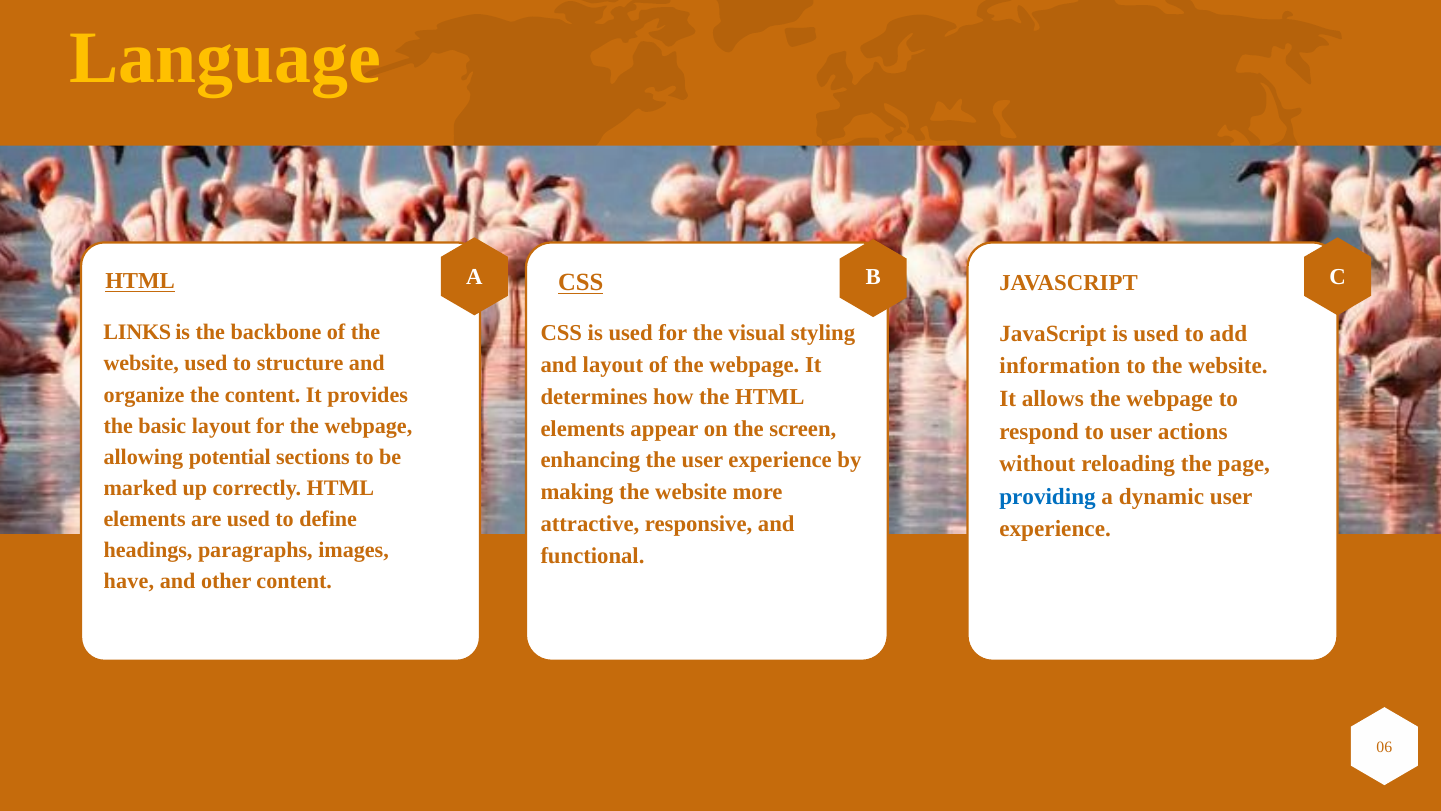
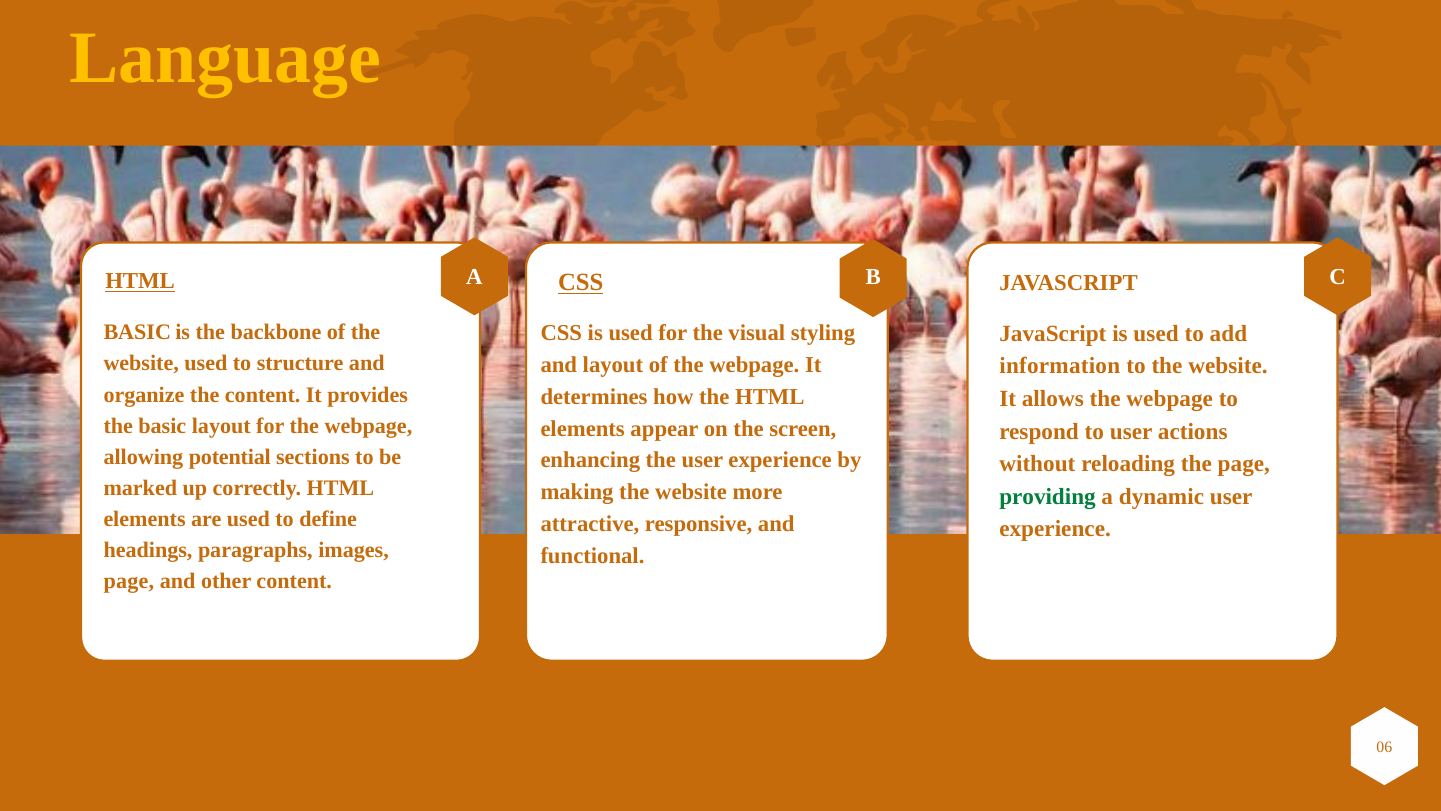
LINKS: LINKS -> BASIC (137, 332)
providing colour: blue -> green (1048, 496)
have: have -> page (129, 581)
